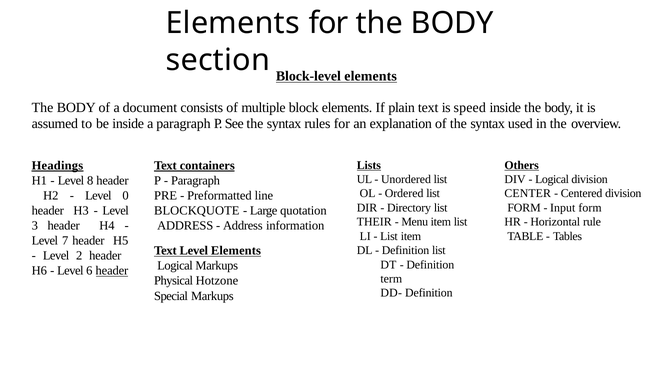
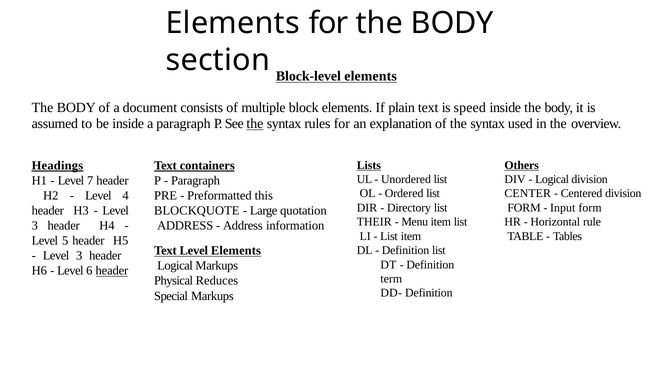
the underline: none -> present (255, 124)
8: 8 -> 7 (90, 180)
0: 0 -> 4 (126, 195)
line: line -> this (264, 195)
7: 7 -> 5 (65, 241)
2: 2 -> 3 (79, 256)
Hotzone: Hotzone -> Reduces (217, 281)
